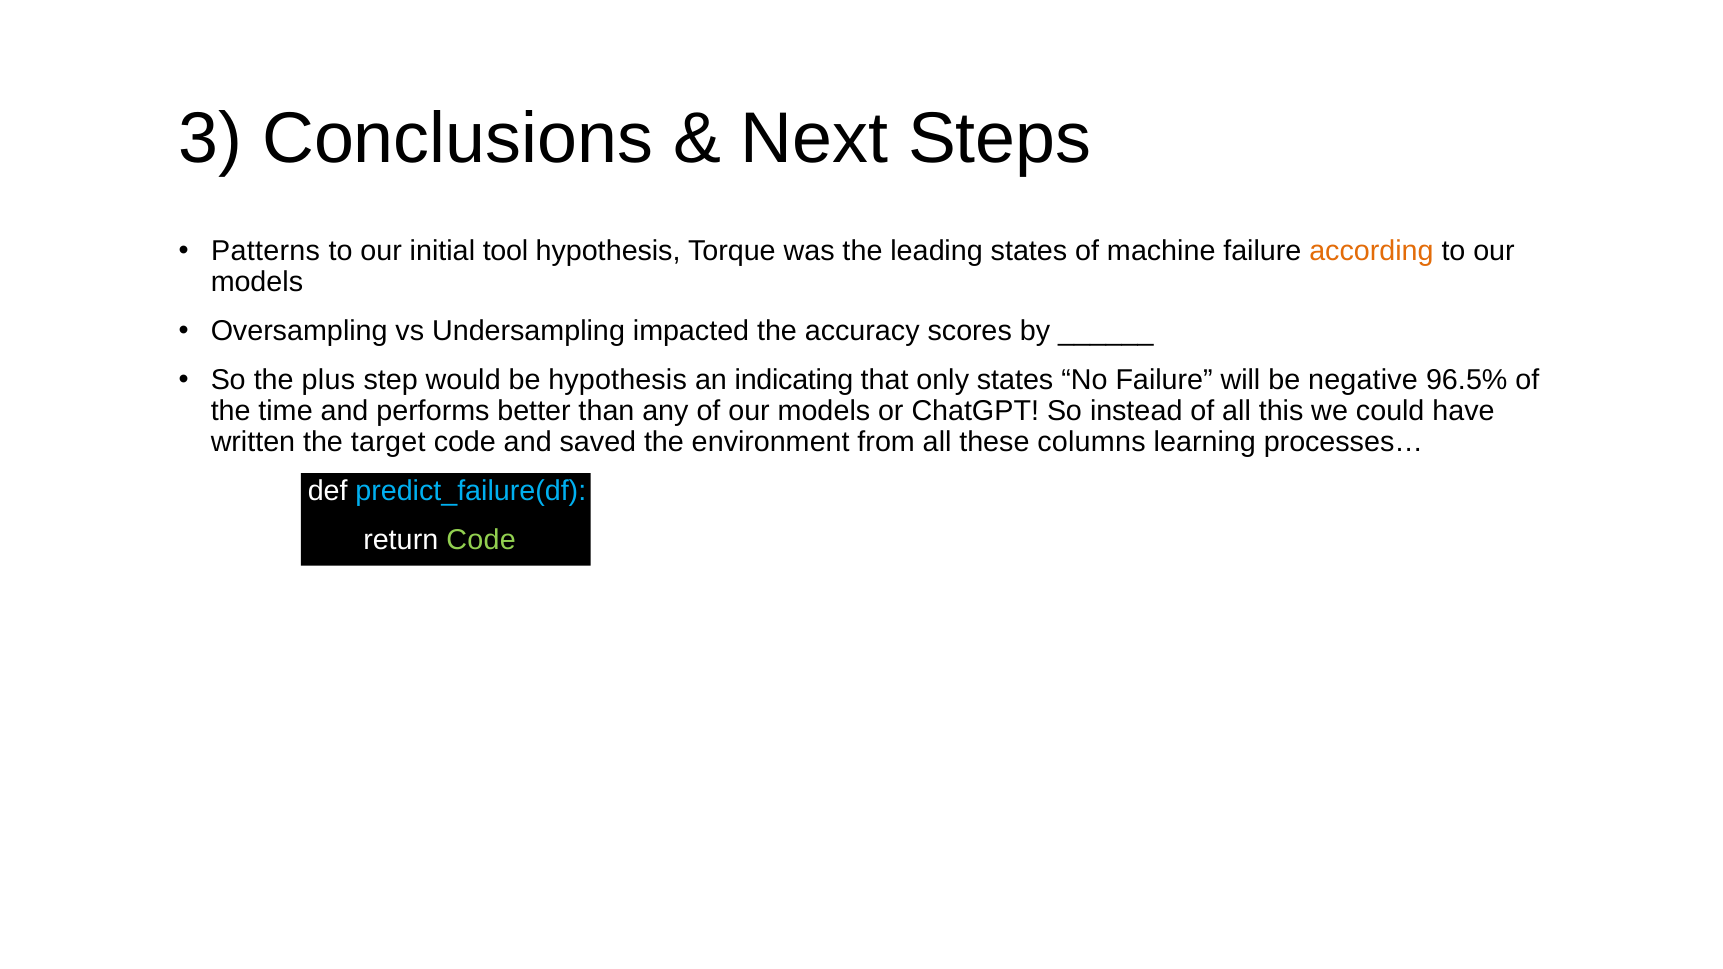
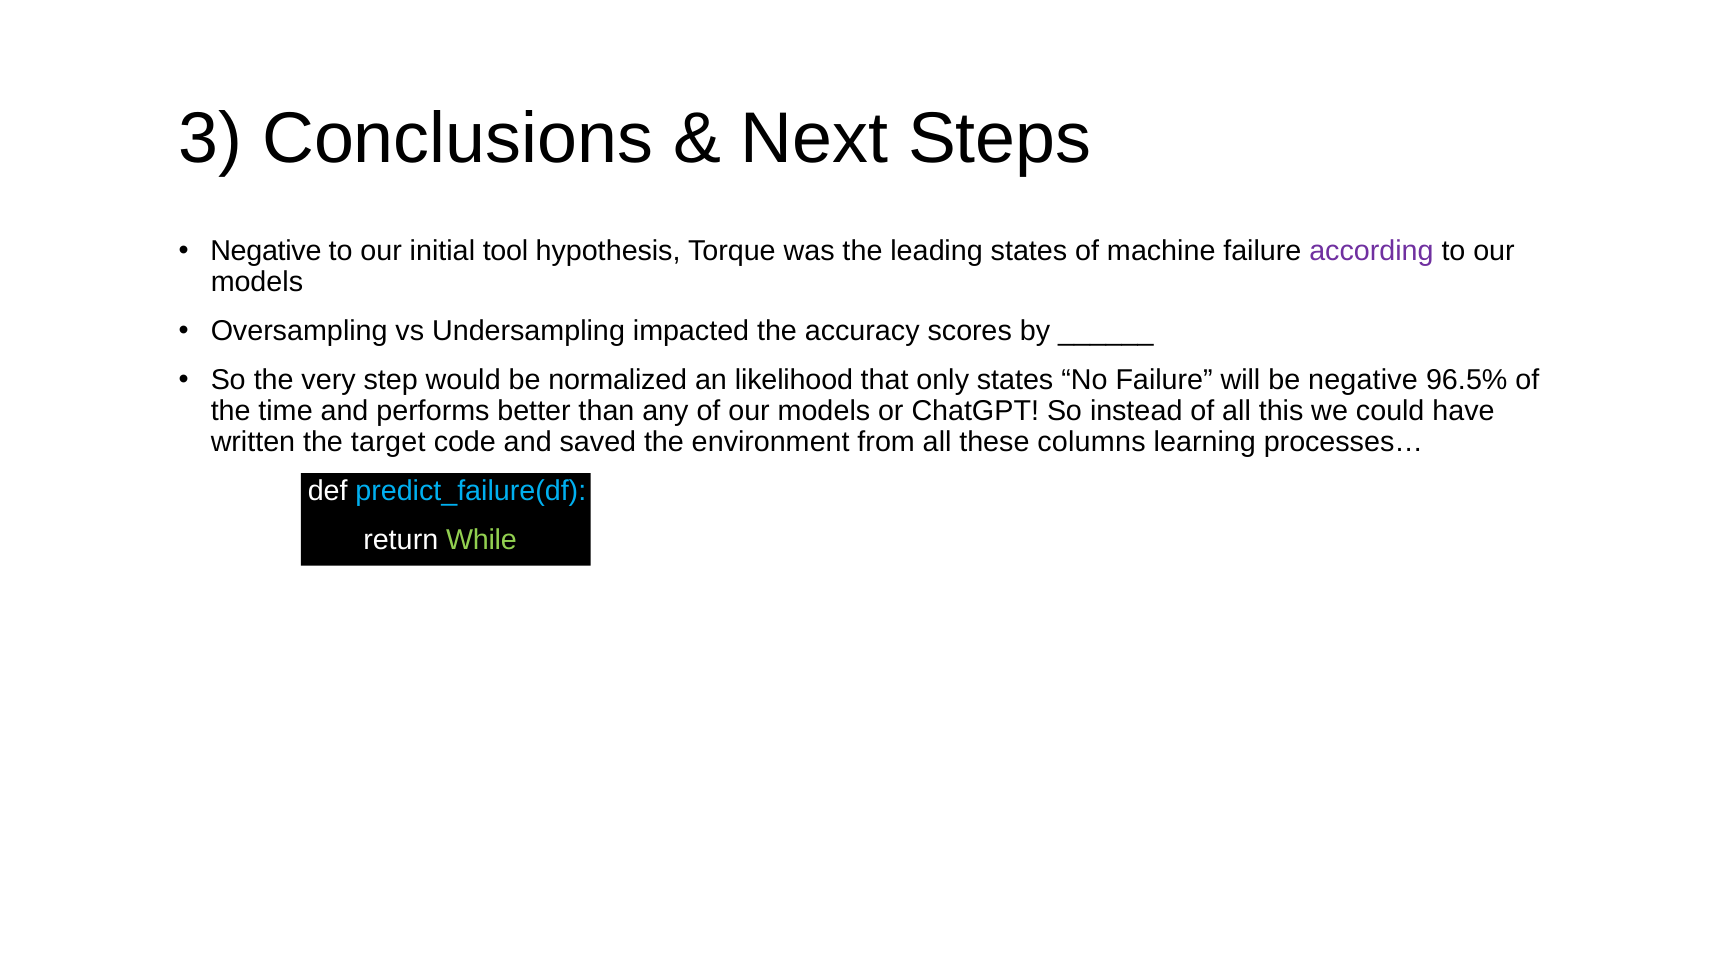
Patterns: Patterns -> Negative (266, 251)
according colour: orange -> purple (1371, 251)
plus: plus -> very (329, 380)
be hypothesis: hypothesis -> normalized (618, 380)
indicating: indicating -> likelihood (794, 380)
return Code: Code -> While (481, 540)
